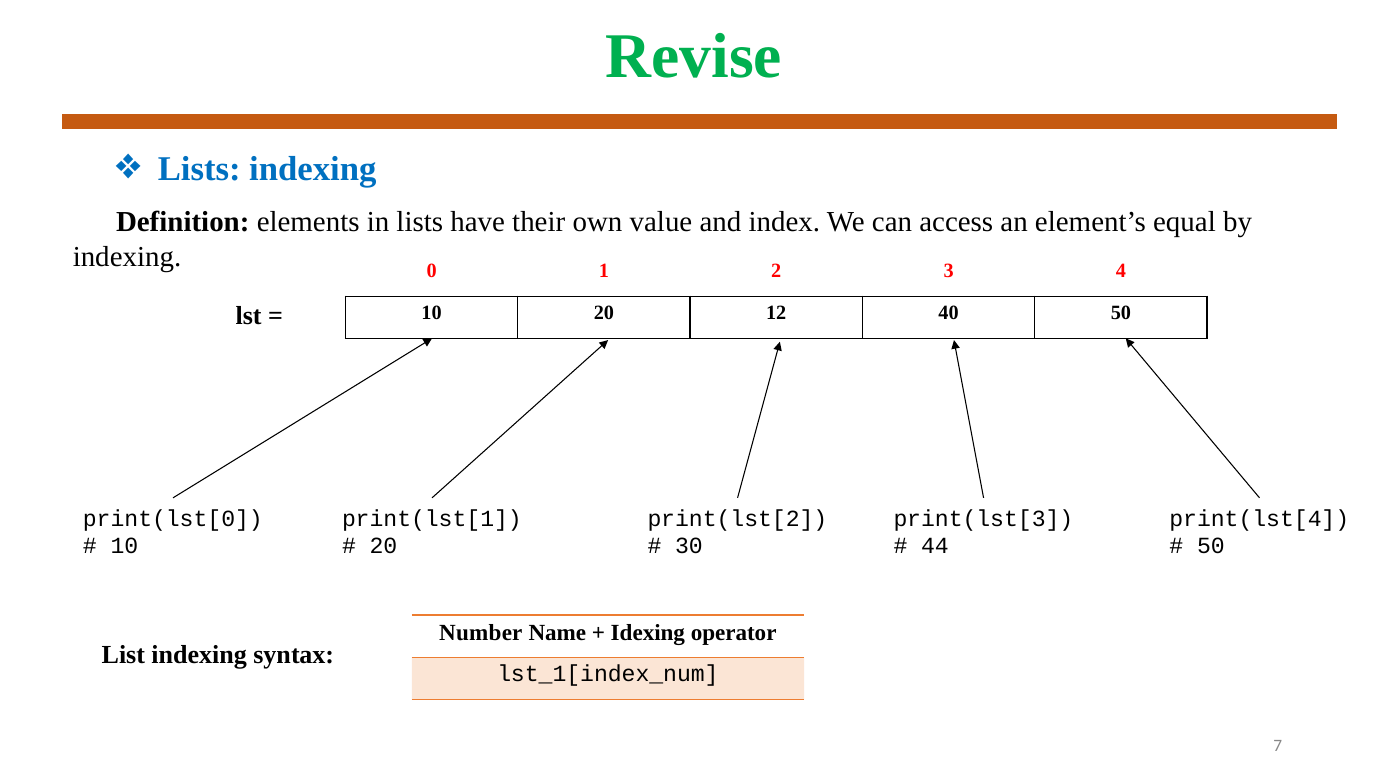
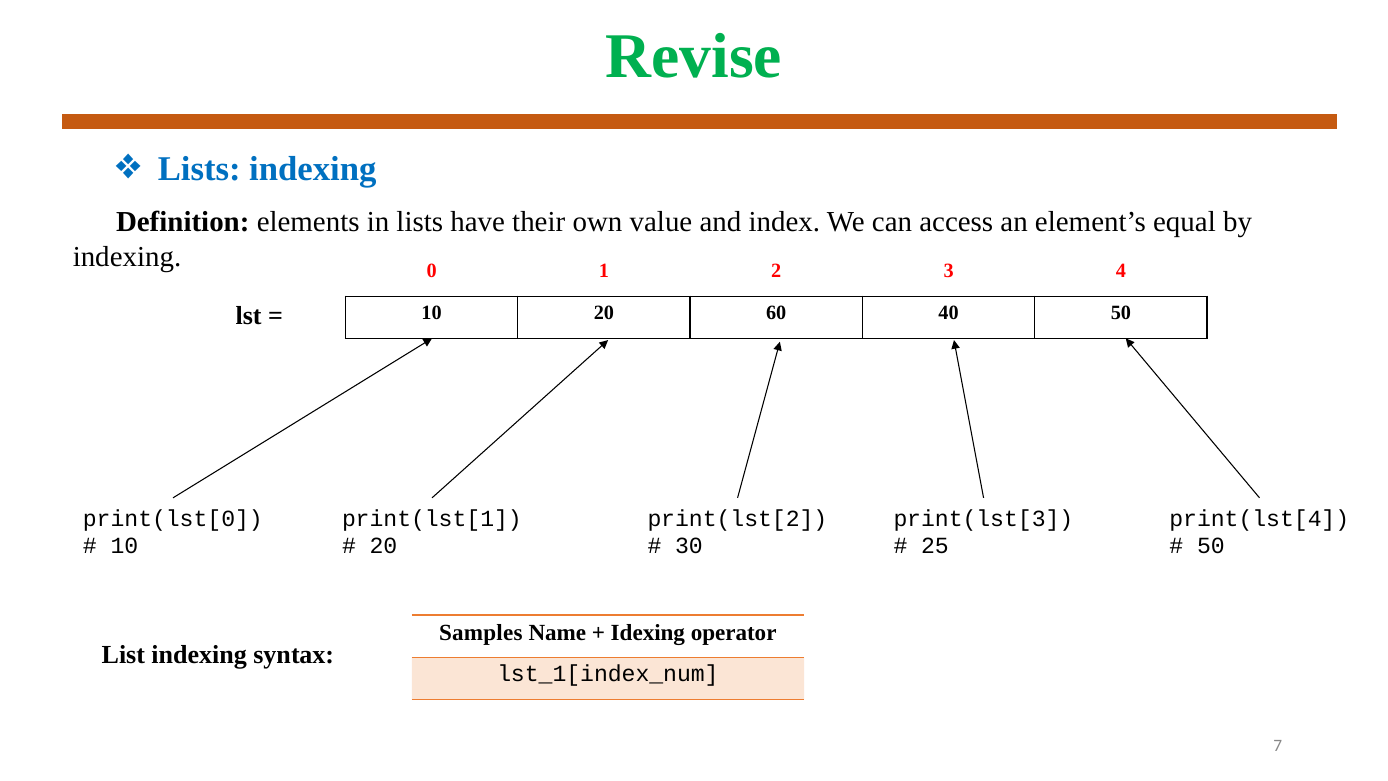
12: 12 -> 60 (776, 313)
44: 44 -> 25 (935, 546)
Number: Number -> Samples (481, 633)
